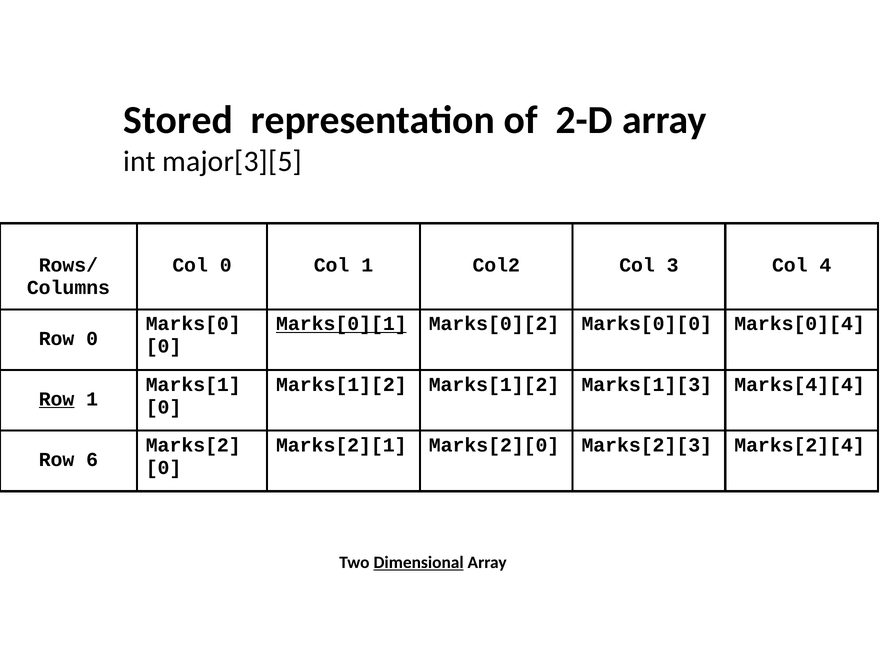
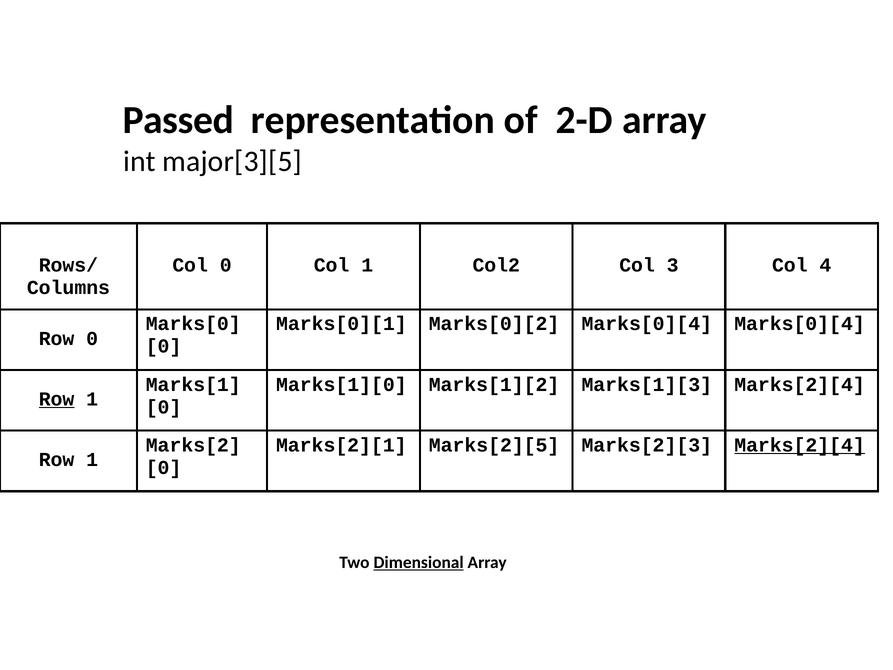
Stored: Stored -> Passed (178, 120)
Marks[0][1 underline: present -> none (341, 324)
Marks[0][2 Marks[0][0: Marks[0][0 -> Marks[0][4 (647, 324)
Marks[1][2: Marks[1][2 -> Marks[1][0 (341, 384)
Marks[1][3 Marks[4][4: Marks[4][4 -> Marks[2][4 (800, 384)
Marks[2][0: Marks[2][0 -> Marks[2][5 (494, 445)
Marks[2][4 underline: none -> present (800, 445)
6: 6 -> 1 (92, 460)
